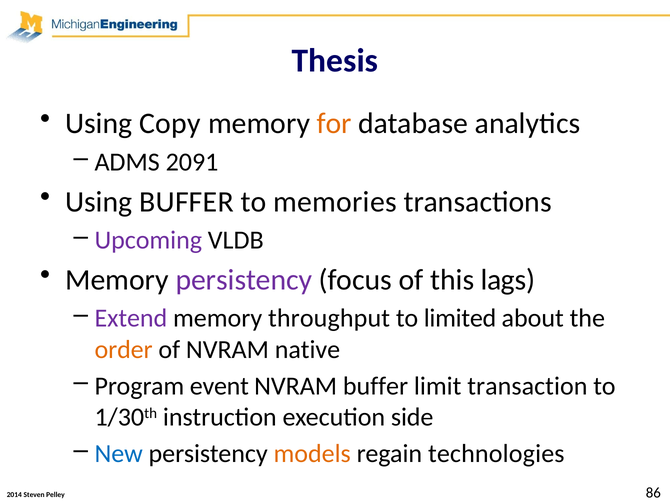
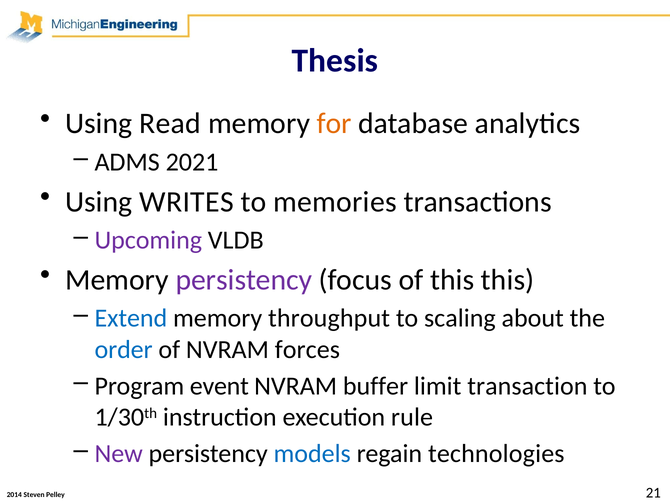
Copy: Copy -> Read (170, 124)
2091: 2091 -> 2021 (192, 162)
Using BUFFER: BUFFER -> WRITES (187, 202)
this lags: lags -> this (508, 280)
Extend colour: purple -> blue (131, 319)
limited: limited -> scaling (460, 319)
order colour: orange -> blue (124, 350)
native: native -> forces (307, 350)
side: side -> rule (412, 418)
New colour: blue -> purple (119, 454)
models colour: orange -> blue (312, 454)
86: 86 -> 21 (653, 493)
